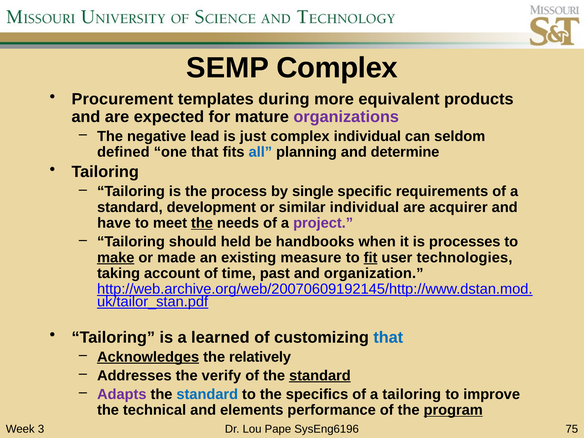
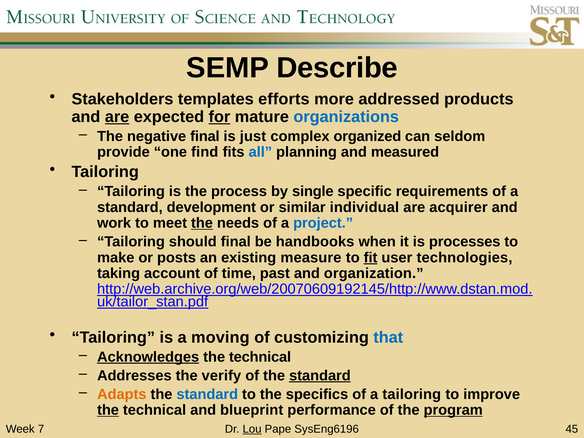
SEMP Complex: Complex -> Describe (337, 68)
Procurement: Procurement -> Stakeholders (122, 99)
during: during -> efforts (284, 99)
equivalent: equivalent -> addressed (399, 99)
are underline: none -> present (117, 117)
for underline: none -> present (219, 117)
organizations colour: purple -> blue (346, 117)
negative lead: lead -> final (205, 136)
complex individual: individual -> organized (367, 136)
defined: defined -> provide (123, 152)
one that: that -> find (205, 152)
determine: determine -> measured (405, 152)
have: have -> work (114, 223)
project colour: purple -> blue (323, 223)
should held: held -> final (236, 242)
make underline: present -> none (116, 258)
made: made -> posts (177, 258)
learned: learned -> moving (220, 337)
relatively: relatively -> technical (260, 357)
Adapts colour: purple -> orange (122, 394)
the underline: none -> present (108, 410)
elements: elements -> blueprint (252, 410)
3: 3 -> 7 (41, 429)
Lou underline: none -> present (252, 429)
75: 75 -> 45 (572, 429)
